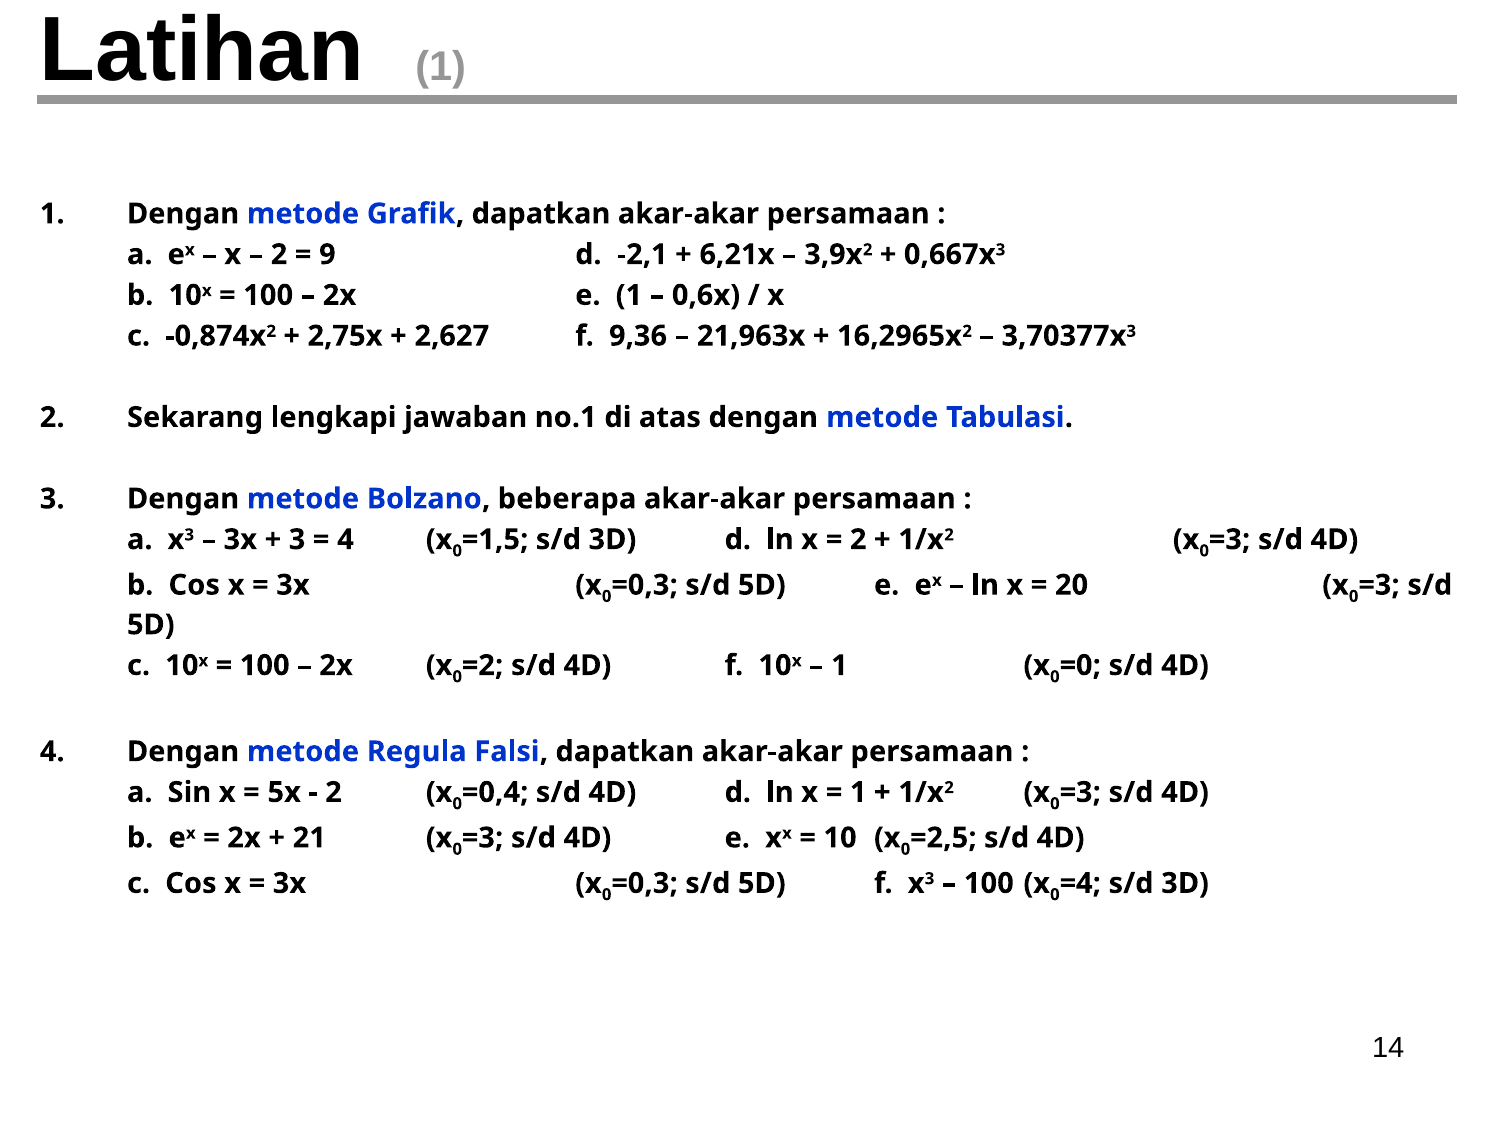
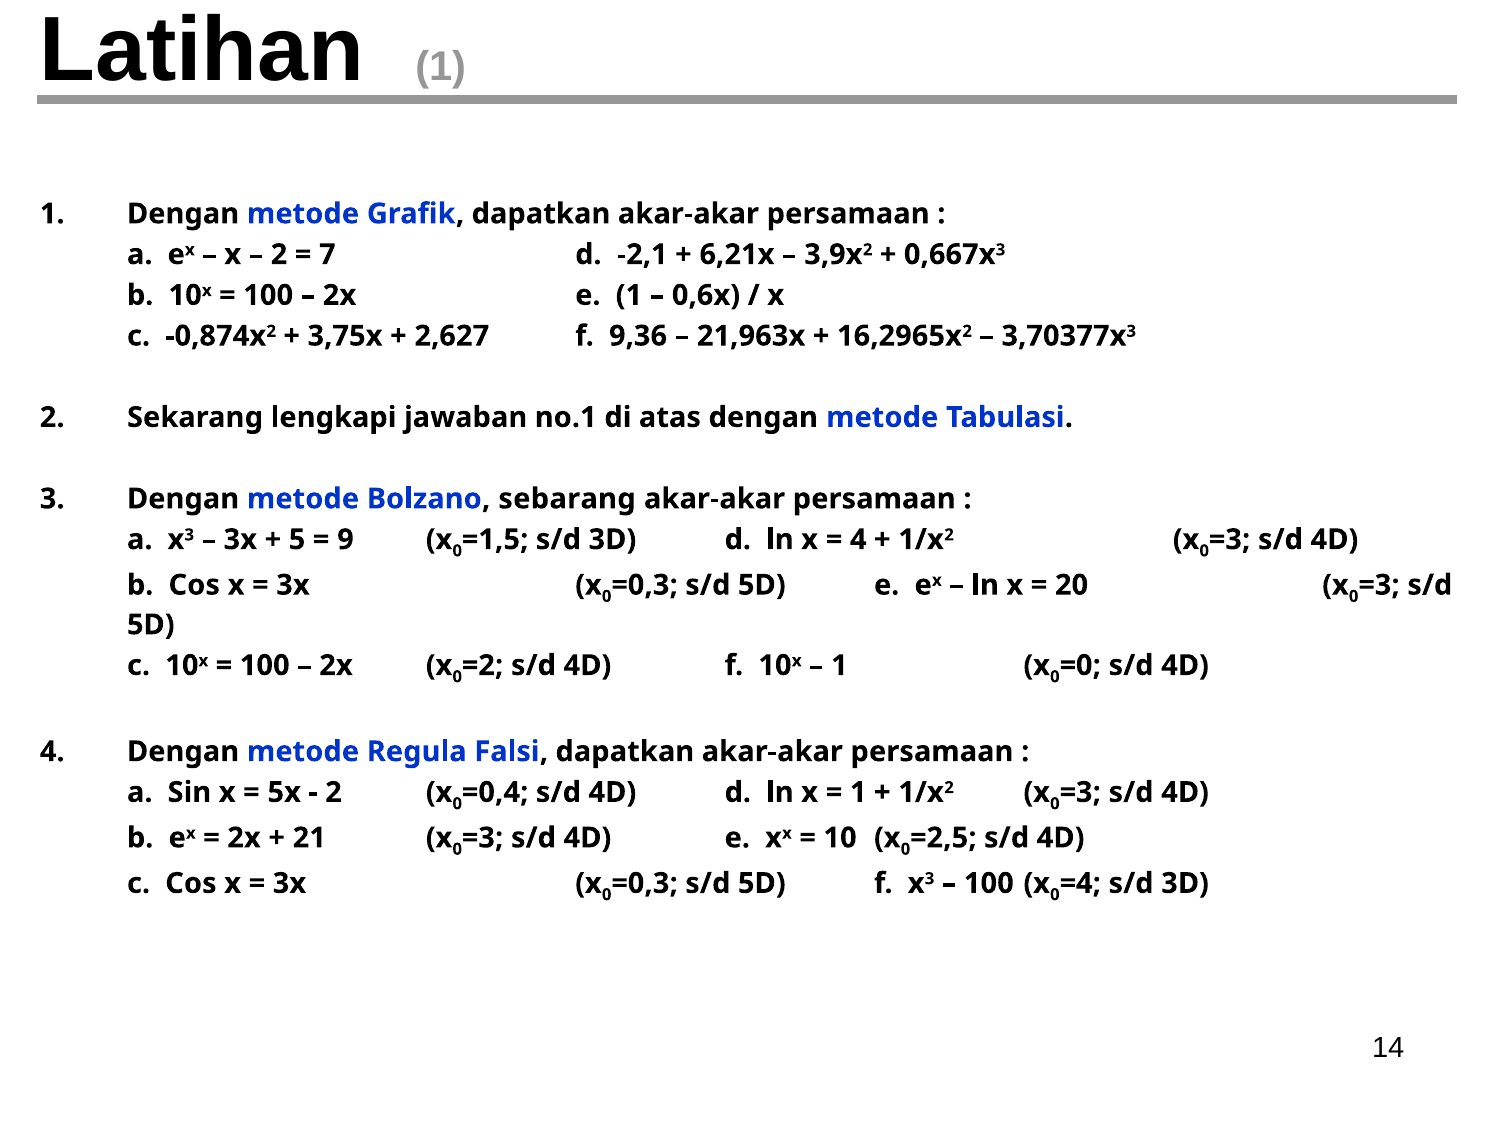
9: 9 -> 7 (327, 254)
2,75x: 2,75x -> 3,75x (345, 336)
beberapa: beberapa -> sebarang (567, 499)
3: 3 -> 5 (297, 539)
4: 4 -> 9 (345, 539)
2: 2 -> 4 (858, 539)
